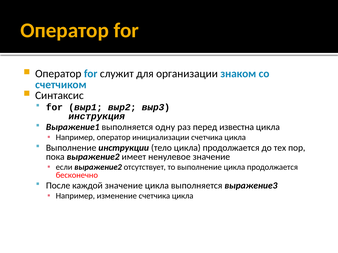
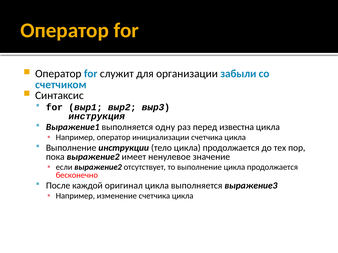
знаком: знаком -> забыли (238, 74)
каждой значение: значение -> оригинал (124, 186)
